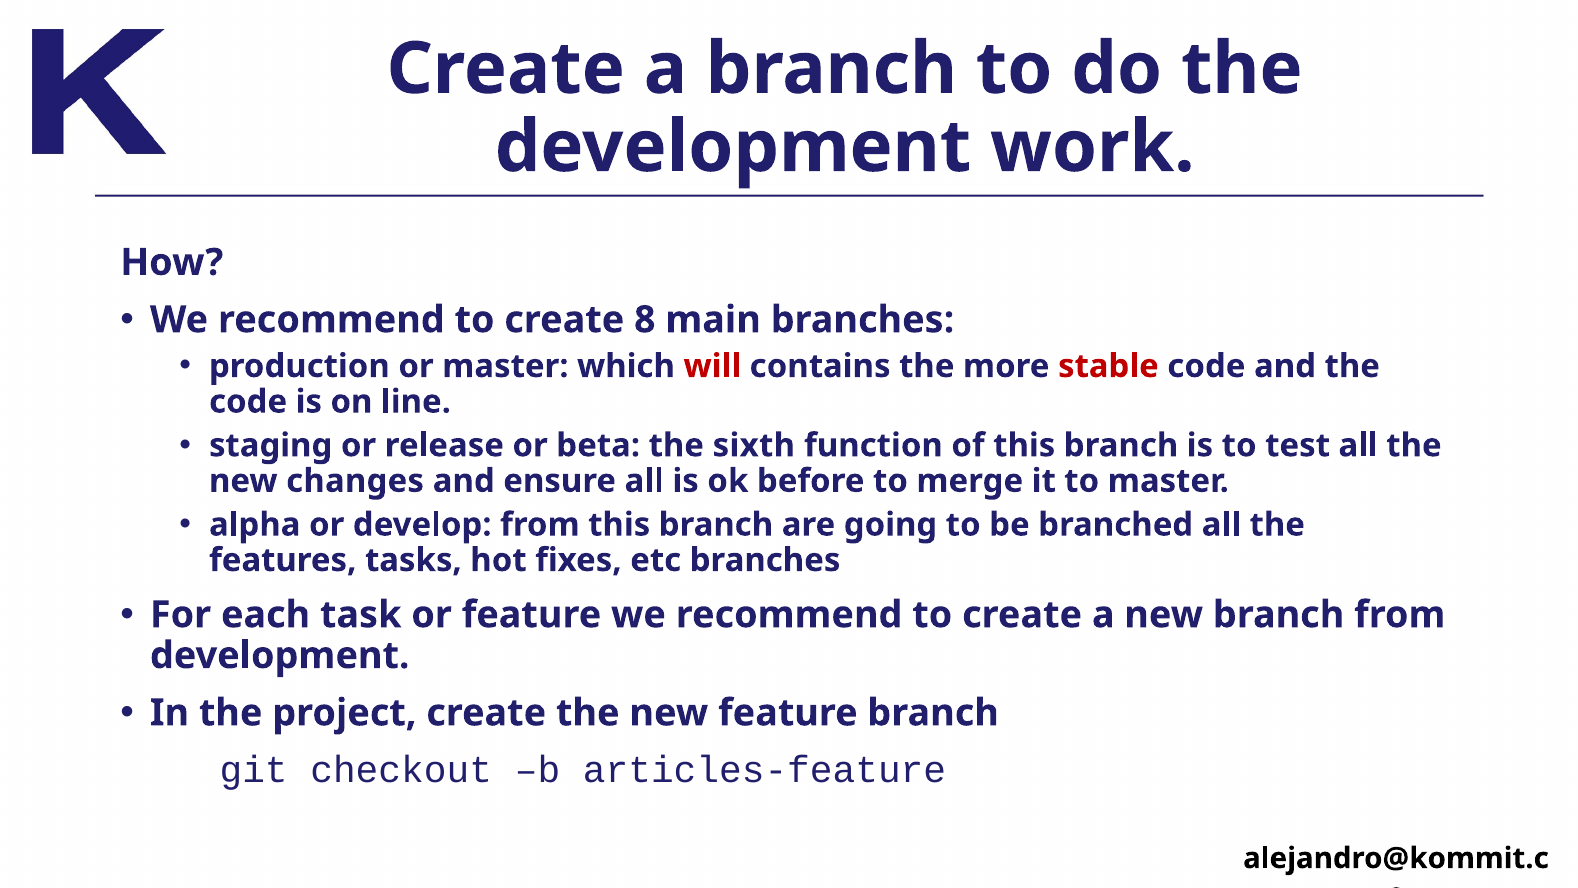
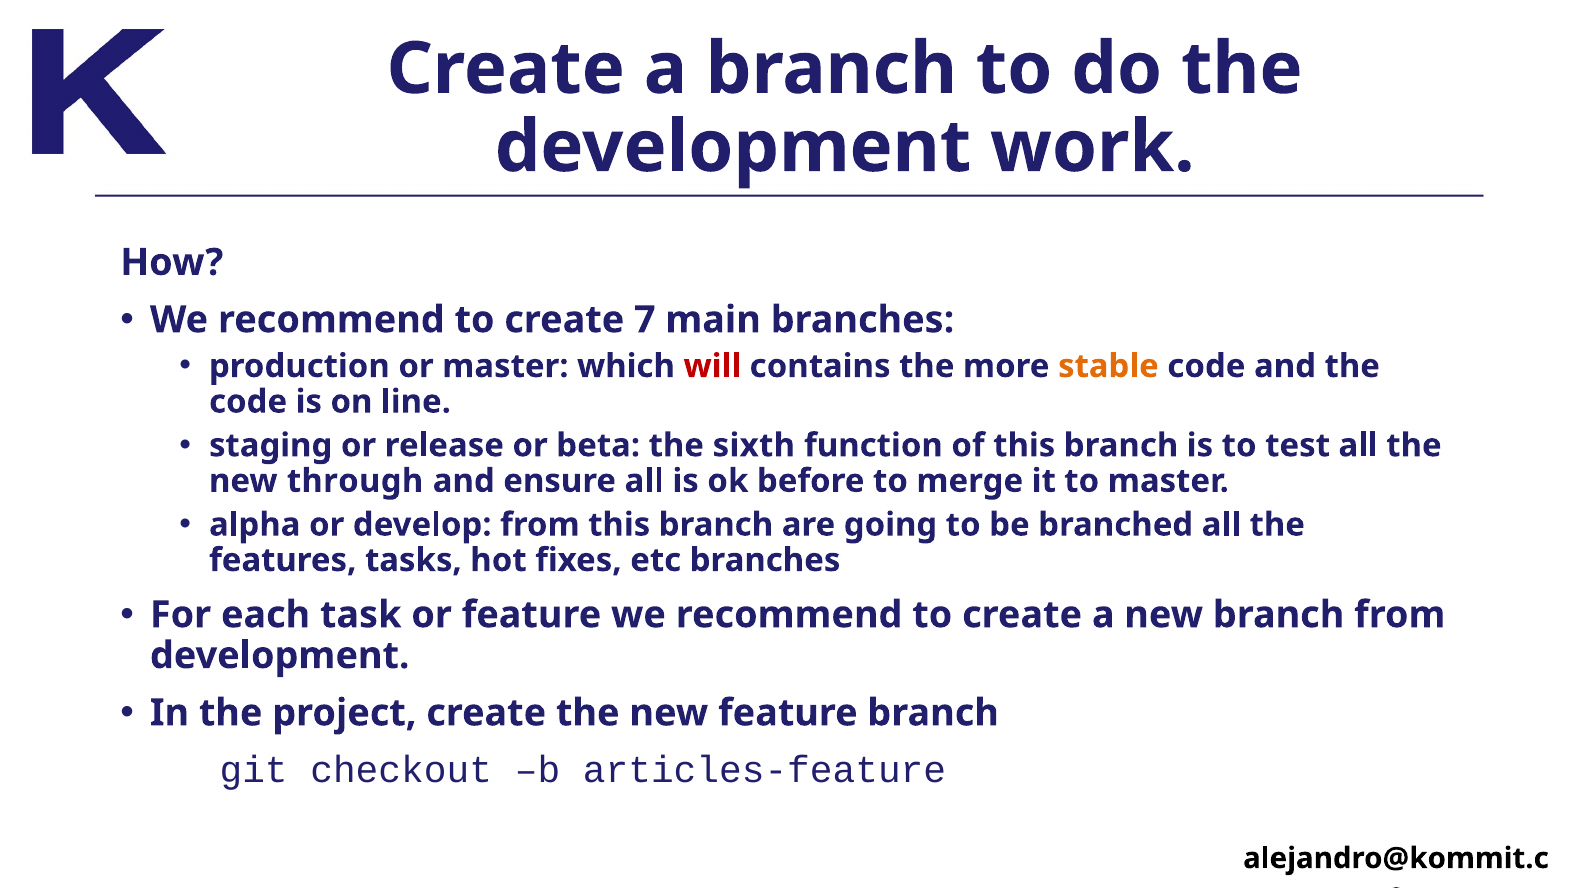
8: 8 -> 7 (645, 320)
stable colour: red -> orange (1108, 366)
changes: changes -> through (355, 481)
